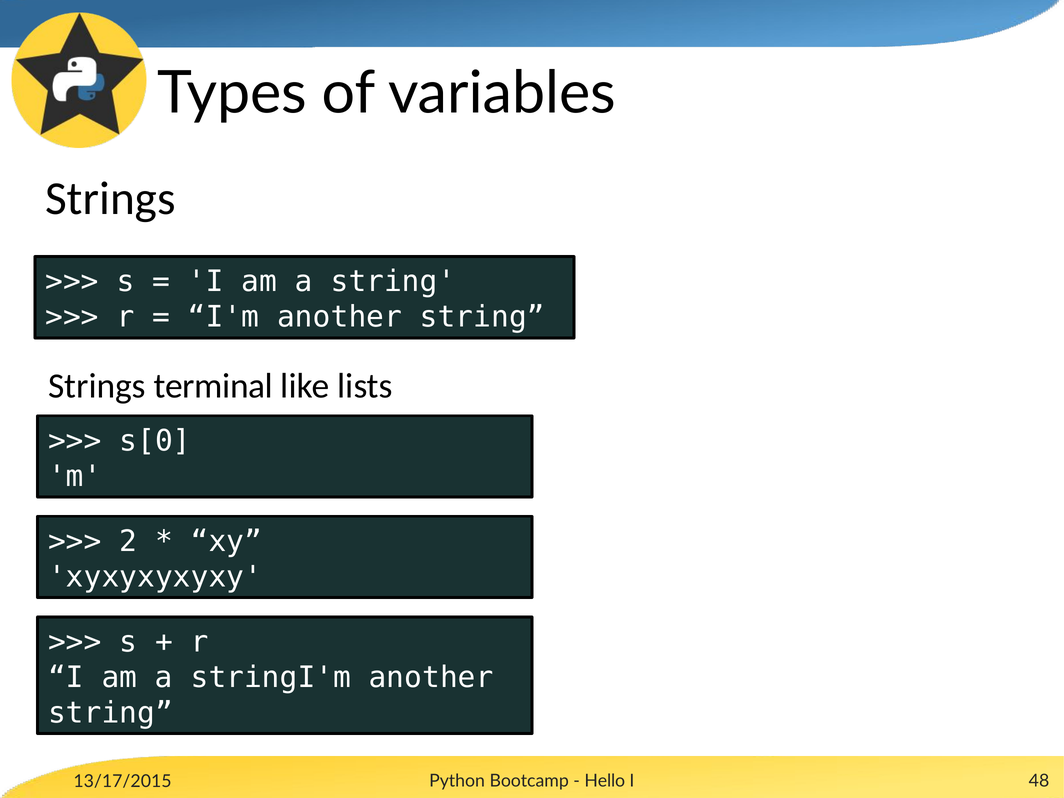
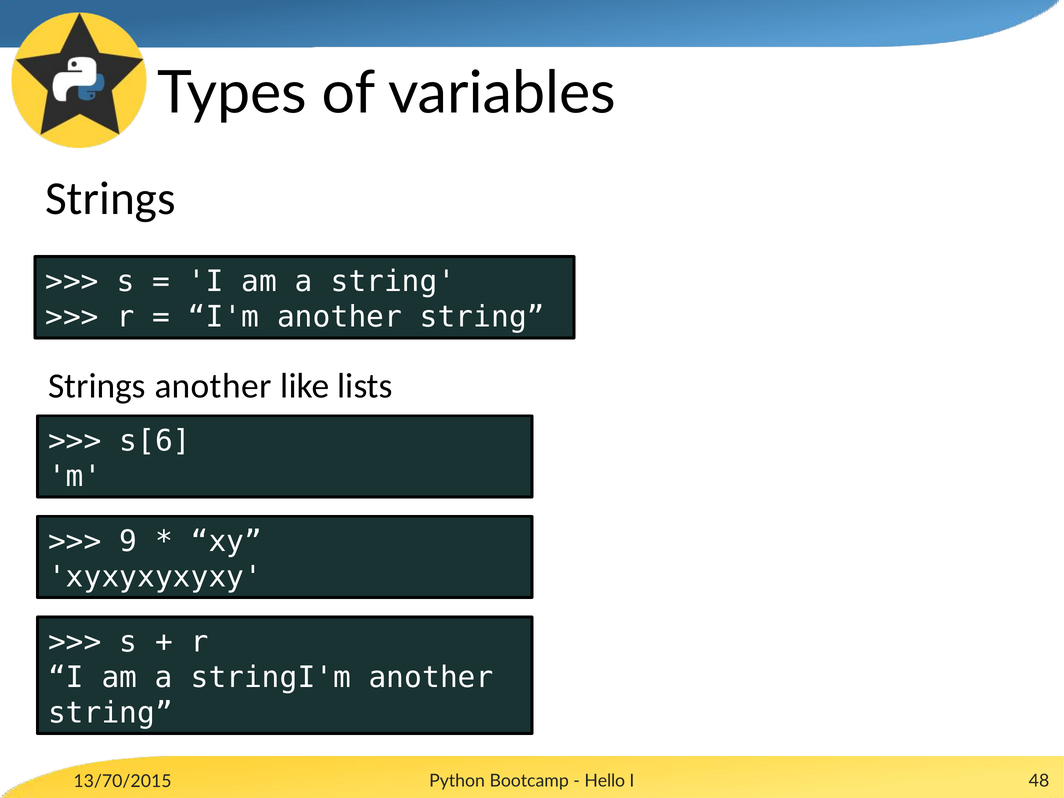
Strings terminal: terminal -> another (213, 386)
s[0: s[0 -> s[6 (155, 441)
2: 2 -> 9 (128, 541)
13/17/2015: 13/17/2015 -> 13/70/2015 (122, 782)
